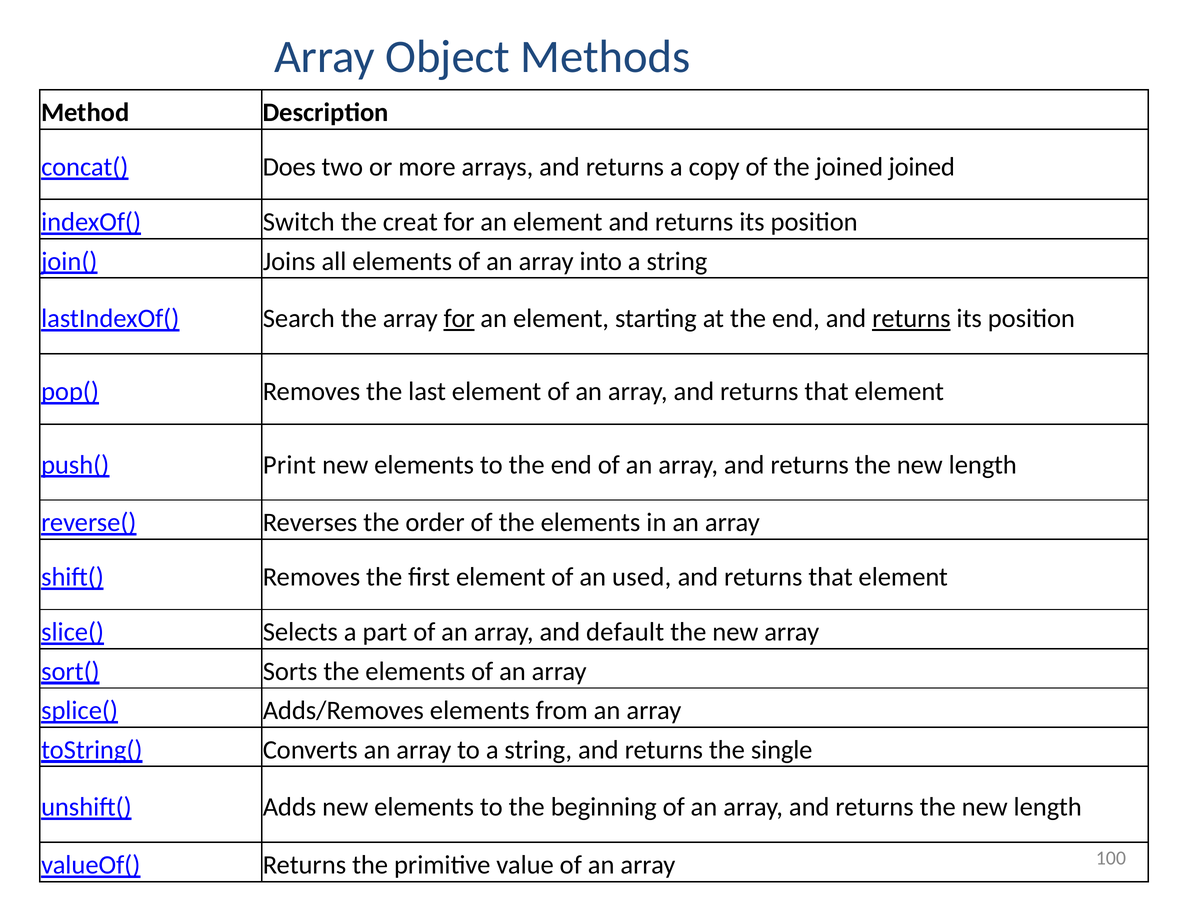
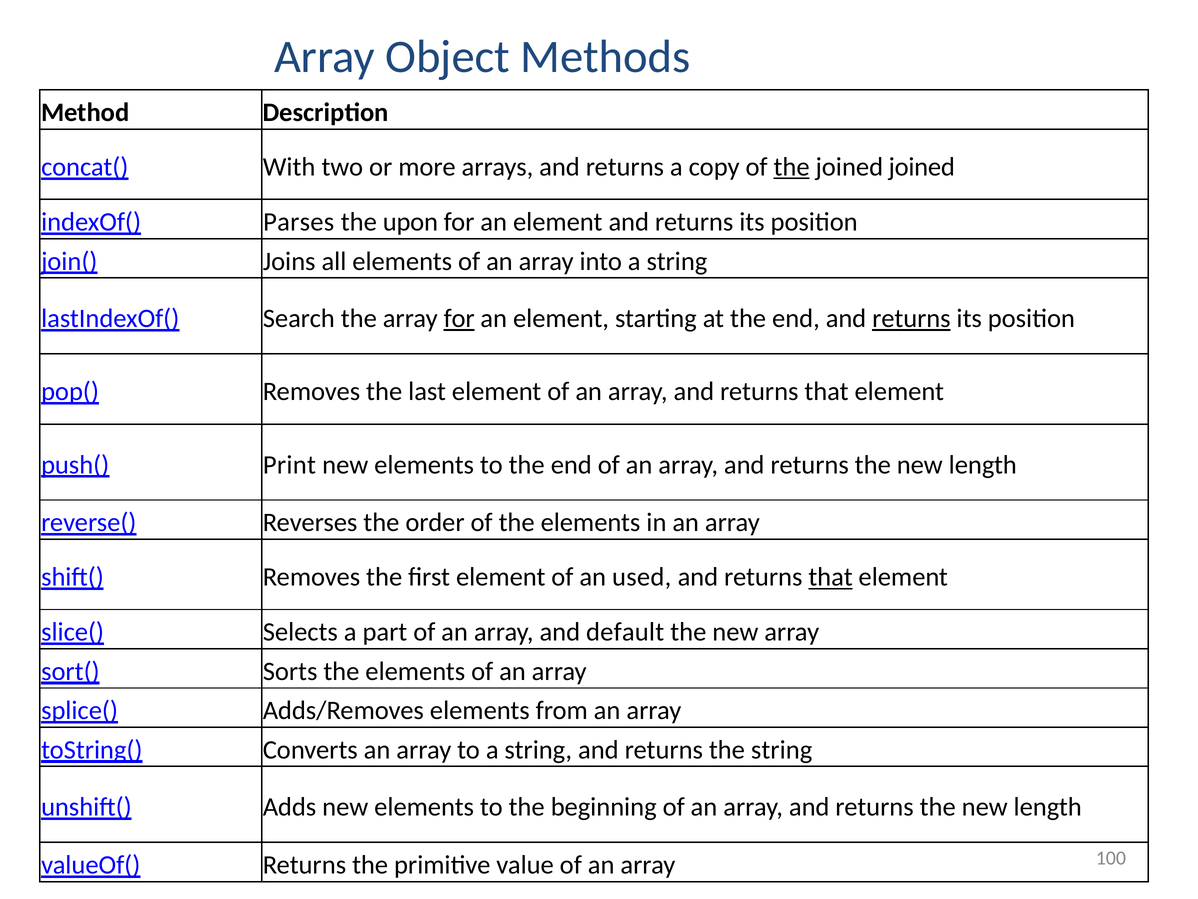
Does: Does -> With (289, 167)
the underline: none -> present (792, 167)
Switch: Switch -> Parses (299, 222)
creat: creat -> upon (410, 222)
that underline: none -> present (831, 577)
the single: single -> string (782, 749)
